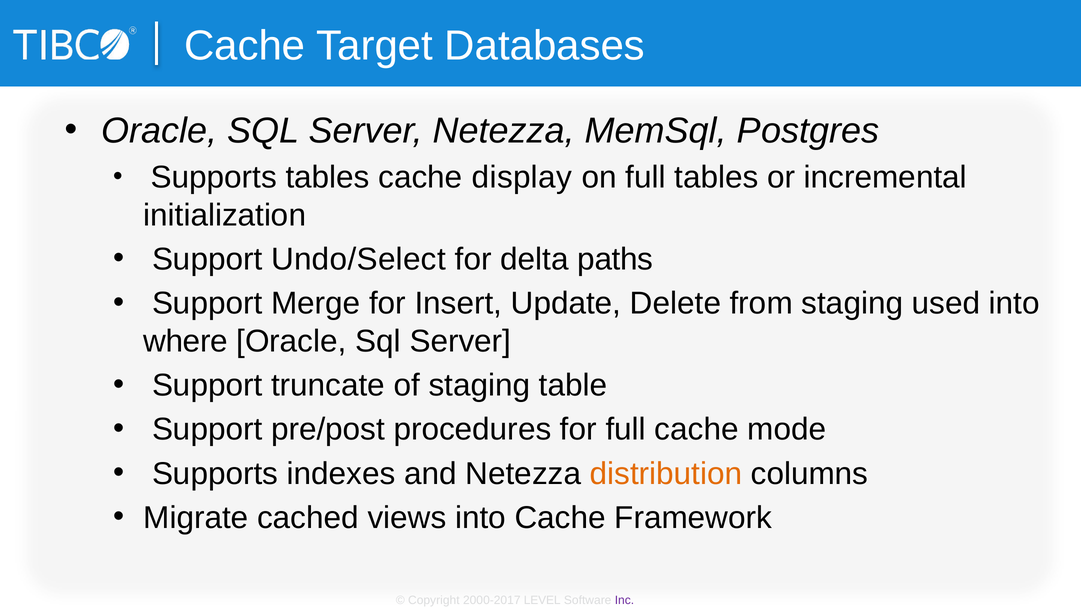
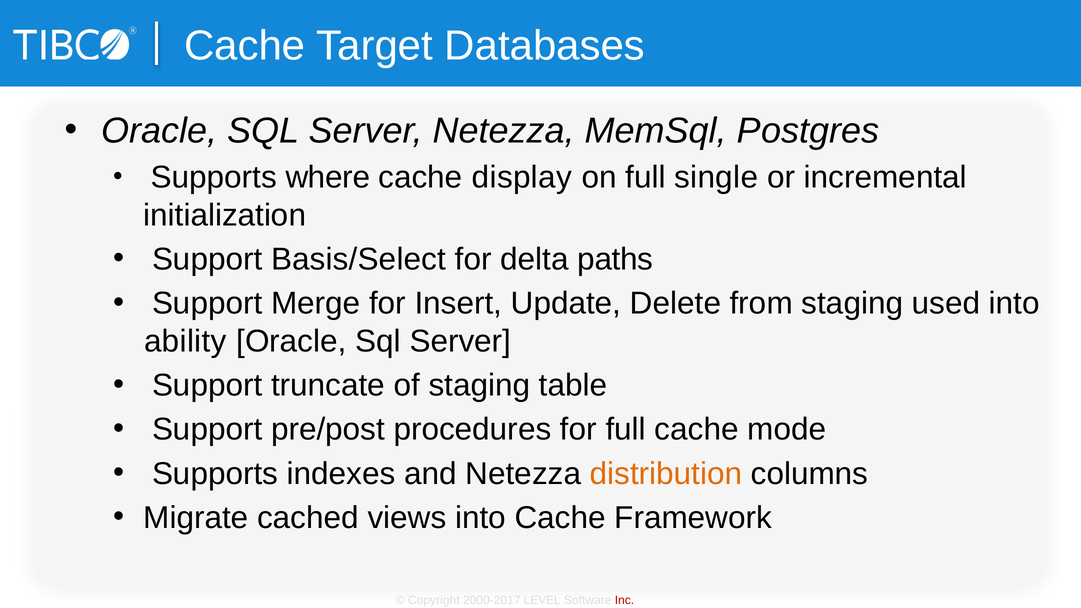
Supports tables: tables -> where (328, 177)
full tables: tables -> single (716, 177)
Undo/Select: Undo/Select -> Basis/Select (359, 259)
where: where -> ability (185, 341)
Inc colour: purple -> red (624, 600)
